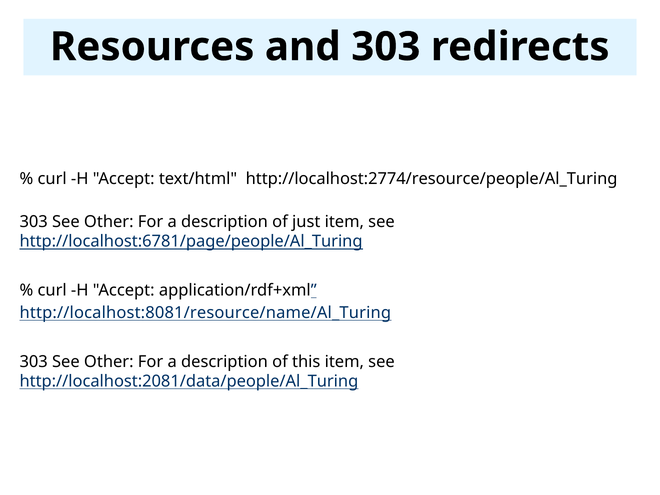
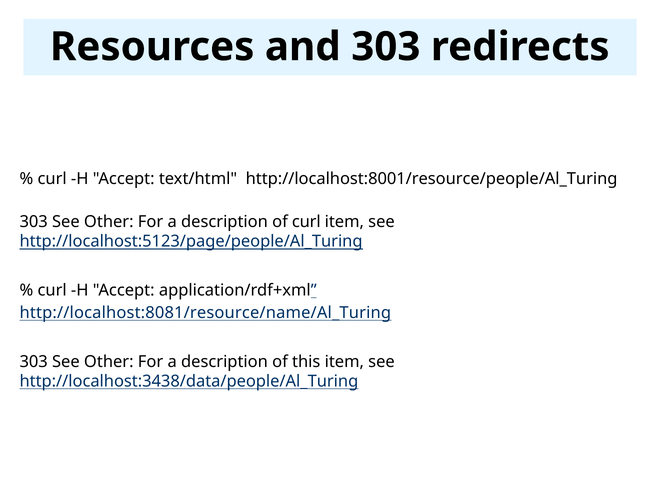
http://localhost:2774/resource/people/Al_Turing: http://localhost:2774/resource/people/Al_Turing -> http://localhost:8001/resource/people/Al_Turing (432, 179)
of just: just -> curl (306, 222)
http://localhost:6781/page/people/Al_Turing: http://localhost:6781/page/people/Al_Turing -> http://localhost:5123/page/people/Al_Turing (191, 241)
http://localhost:2081/data/people/Al_Turing: http://localhost:2081/data/people/Al_Turing -> http://localhost:3438/data/people/Al_Turing (189, 381)
